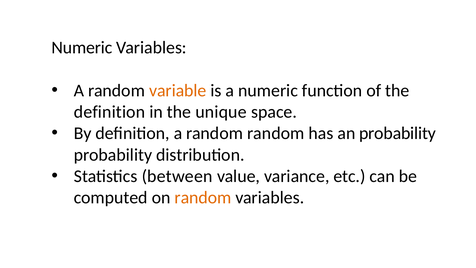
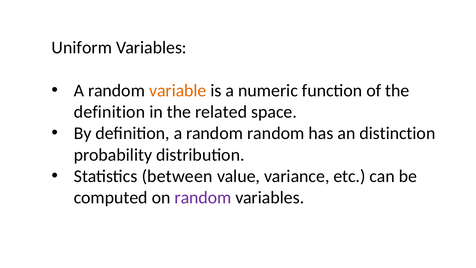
Numeric: Numeric -> Uniform (82, 48)
unique: unique -> related (221, 112)
an probability: probability -> distinction (397, 133)
random colour: orange -> purple (203, 198)
